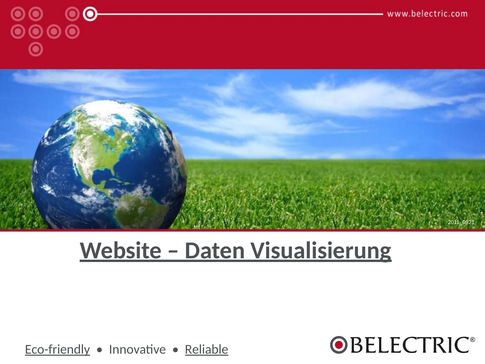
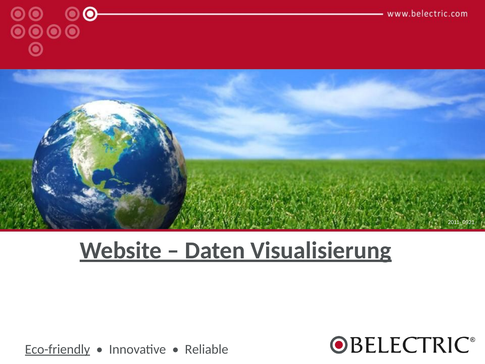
Reliable underline: present -> none (207, 349)
